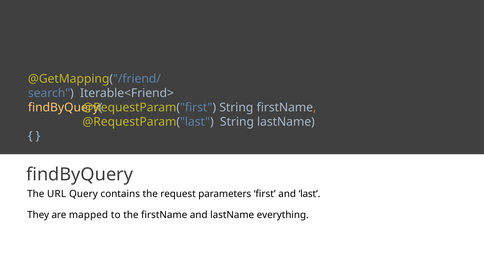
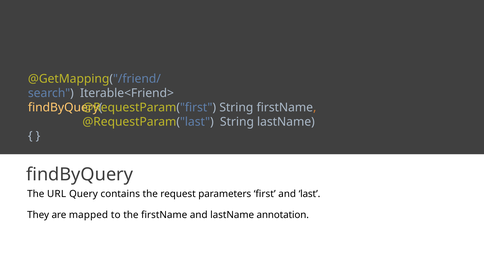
everything: everything -> annotation (283, 215)
